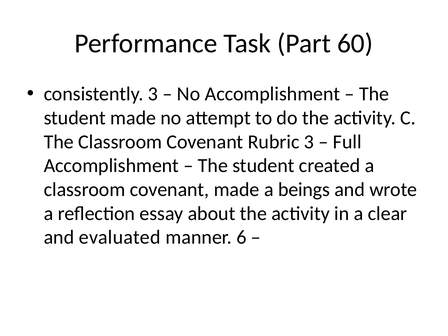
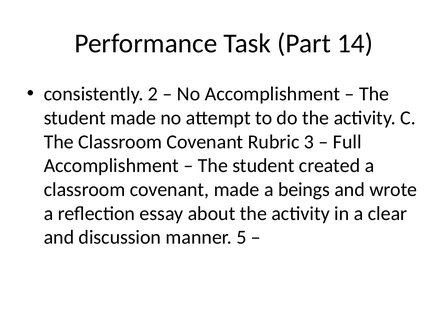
60: 60 -> 14 (355, 43)
consistently 3: 3 -> 2 (153, 94)
evaluated: evaluated -> discussion (120, 237)
6: 6 -> 5 (241, 237)
